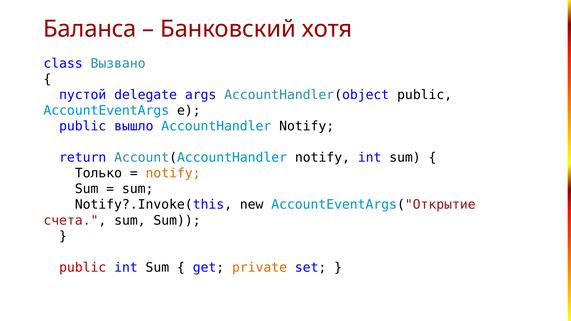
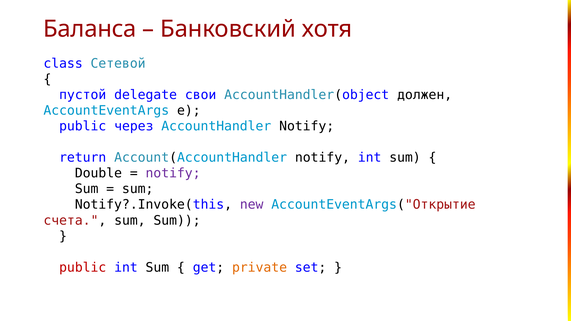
Вызвано: Вызвано -> Сетевой (118, 64)
args: args -> свои (201, 95)
AccountHandler(object public: public -> должен (425, 95)
вышло: вышло -> через (134, 126)
Только: Только -> Double (98, 173)
notify colour: orange -> purple (173, 173)
new colour: black -> purple (252, 205)
